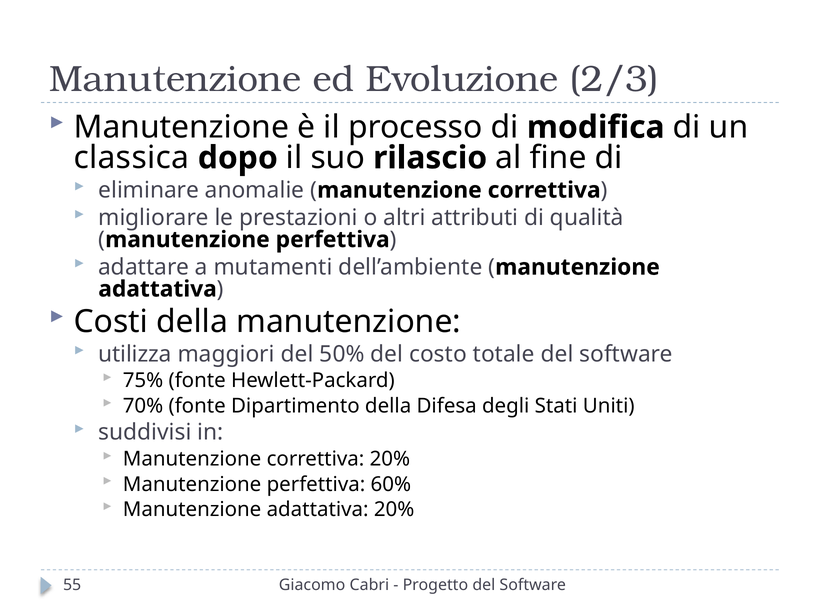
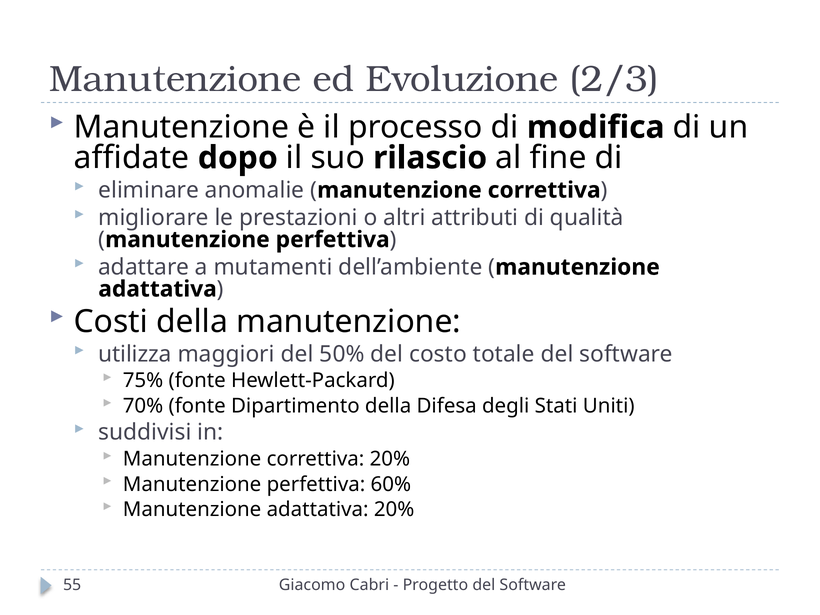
classica: classica -> affidate (131, 158)
